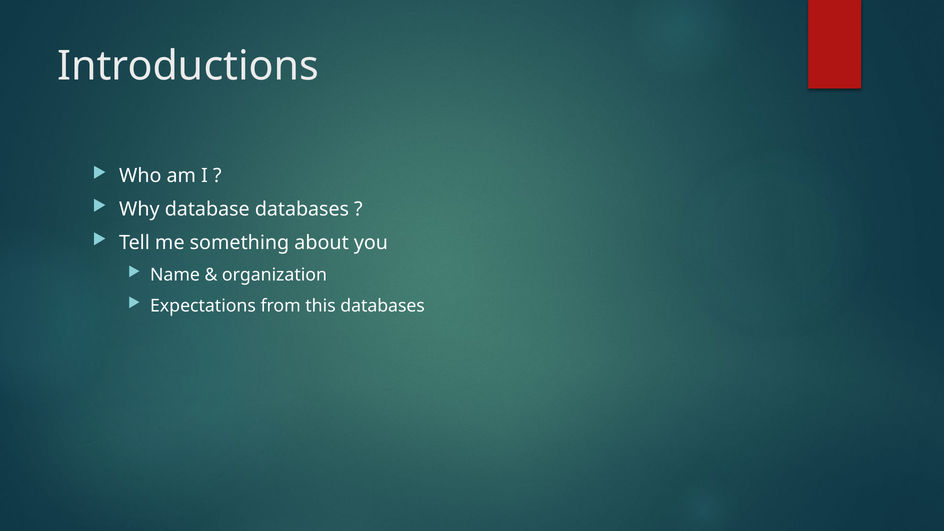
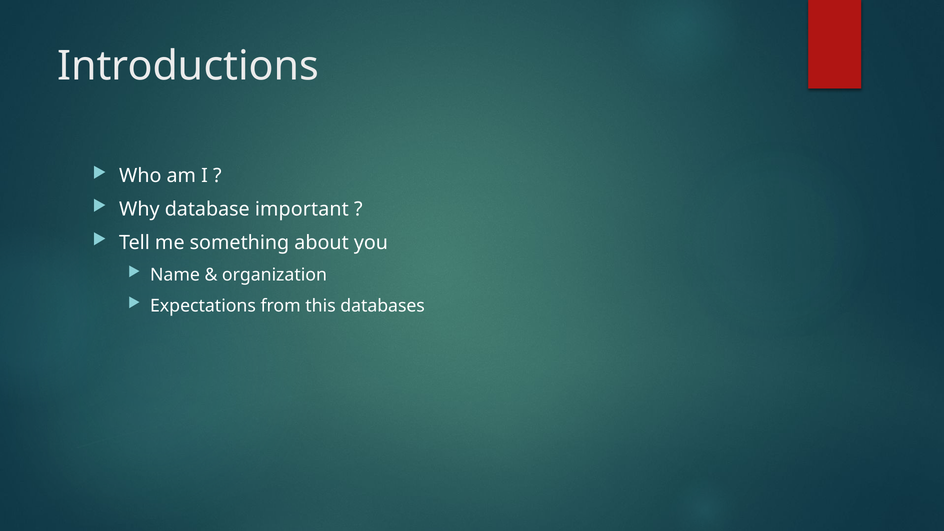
database databases: databases -> important (302, 209)
